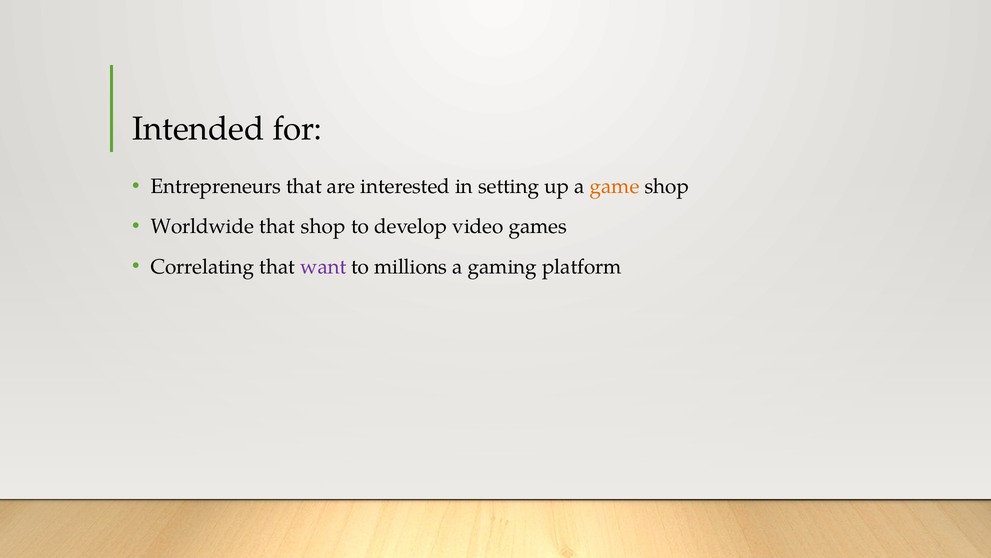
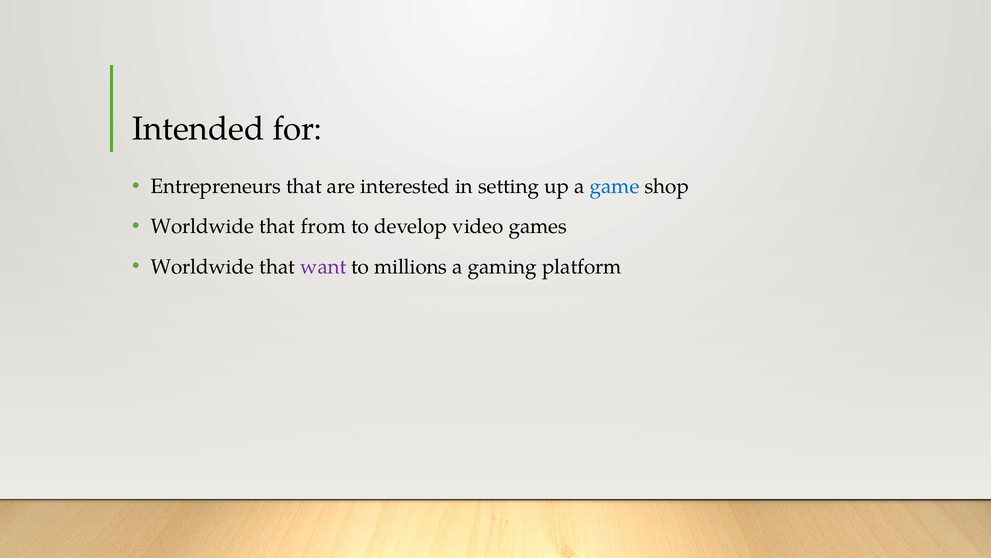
game colour: orange -> blue (615, 186)
that shop: shop -> from (323, 226)
Correlating: Correlating -> Worldwide (202, 266)
